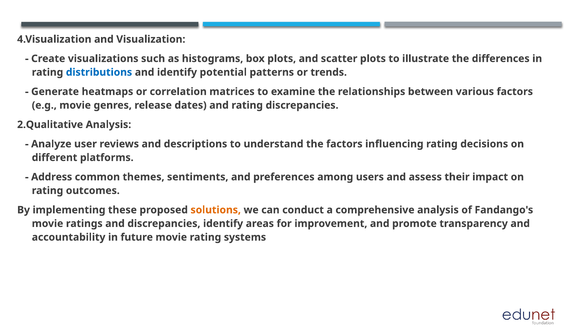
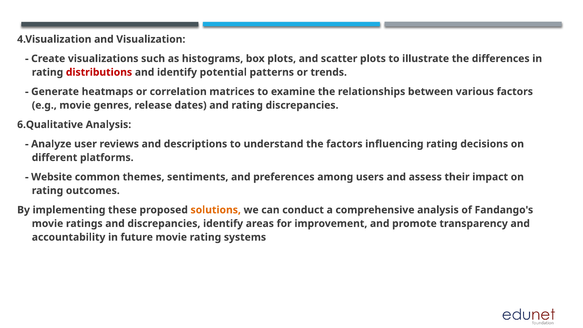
distributions colour: blue -> red (99, 72)
2.Qualitative: 2.Qualitative -> 6.Qualitative (50, 125)
Address: Address -> Website (52, 177)
